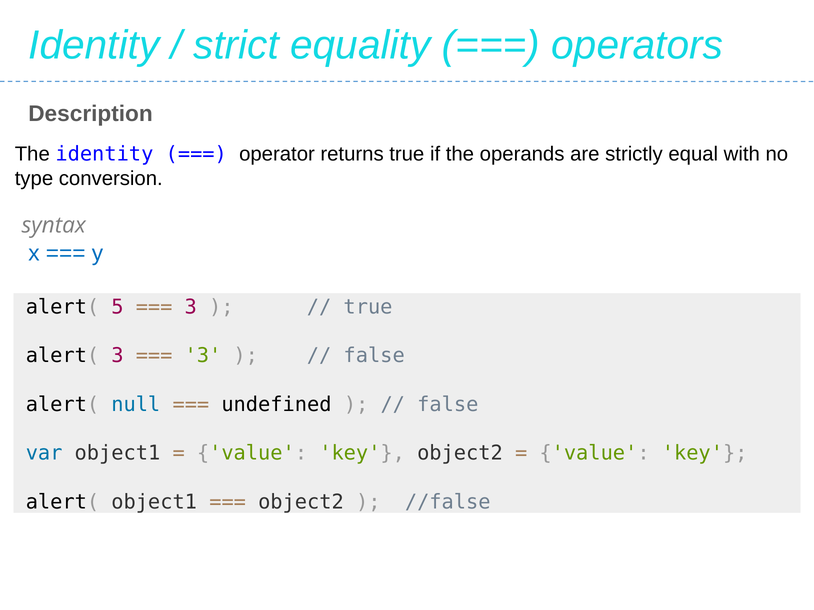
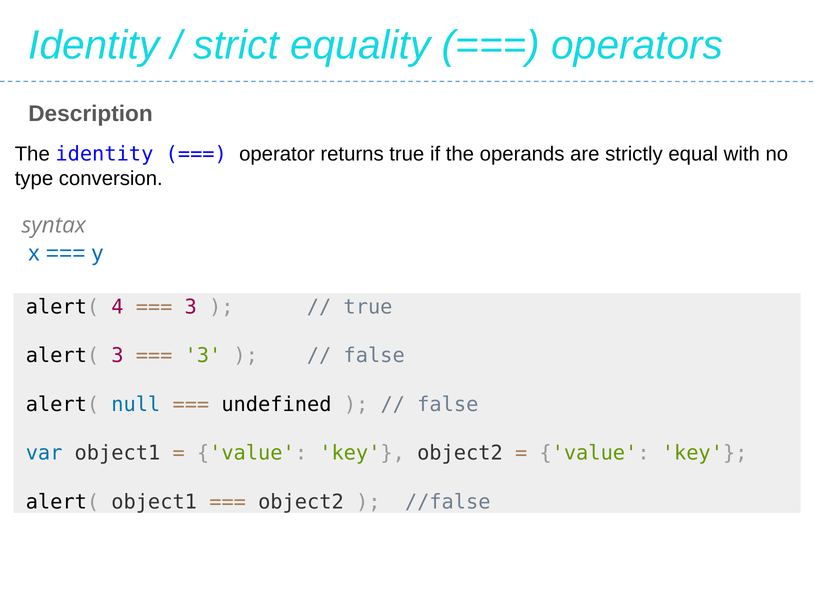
5: 5 -> 4 (117, 307)
